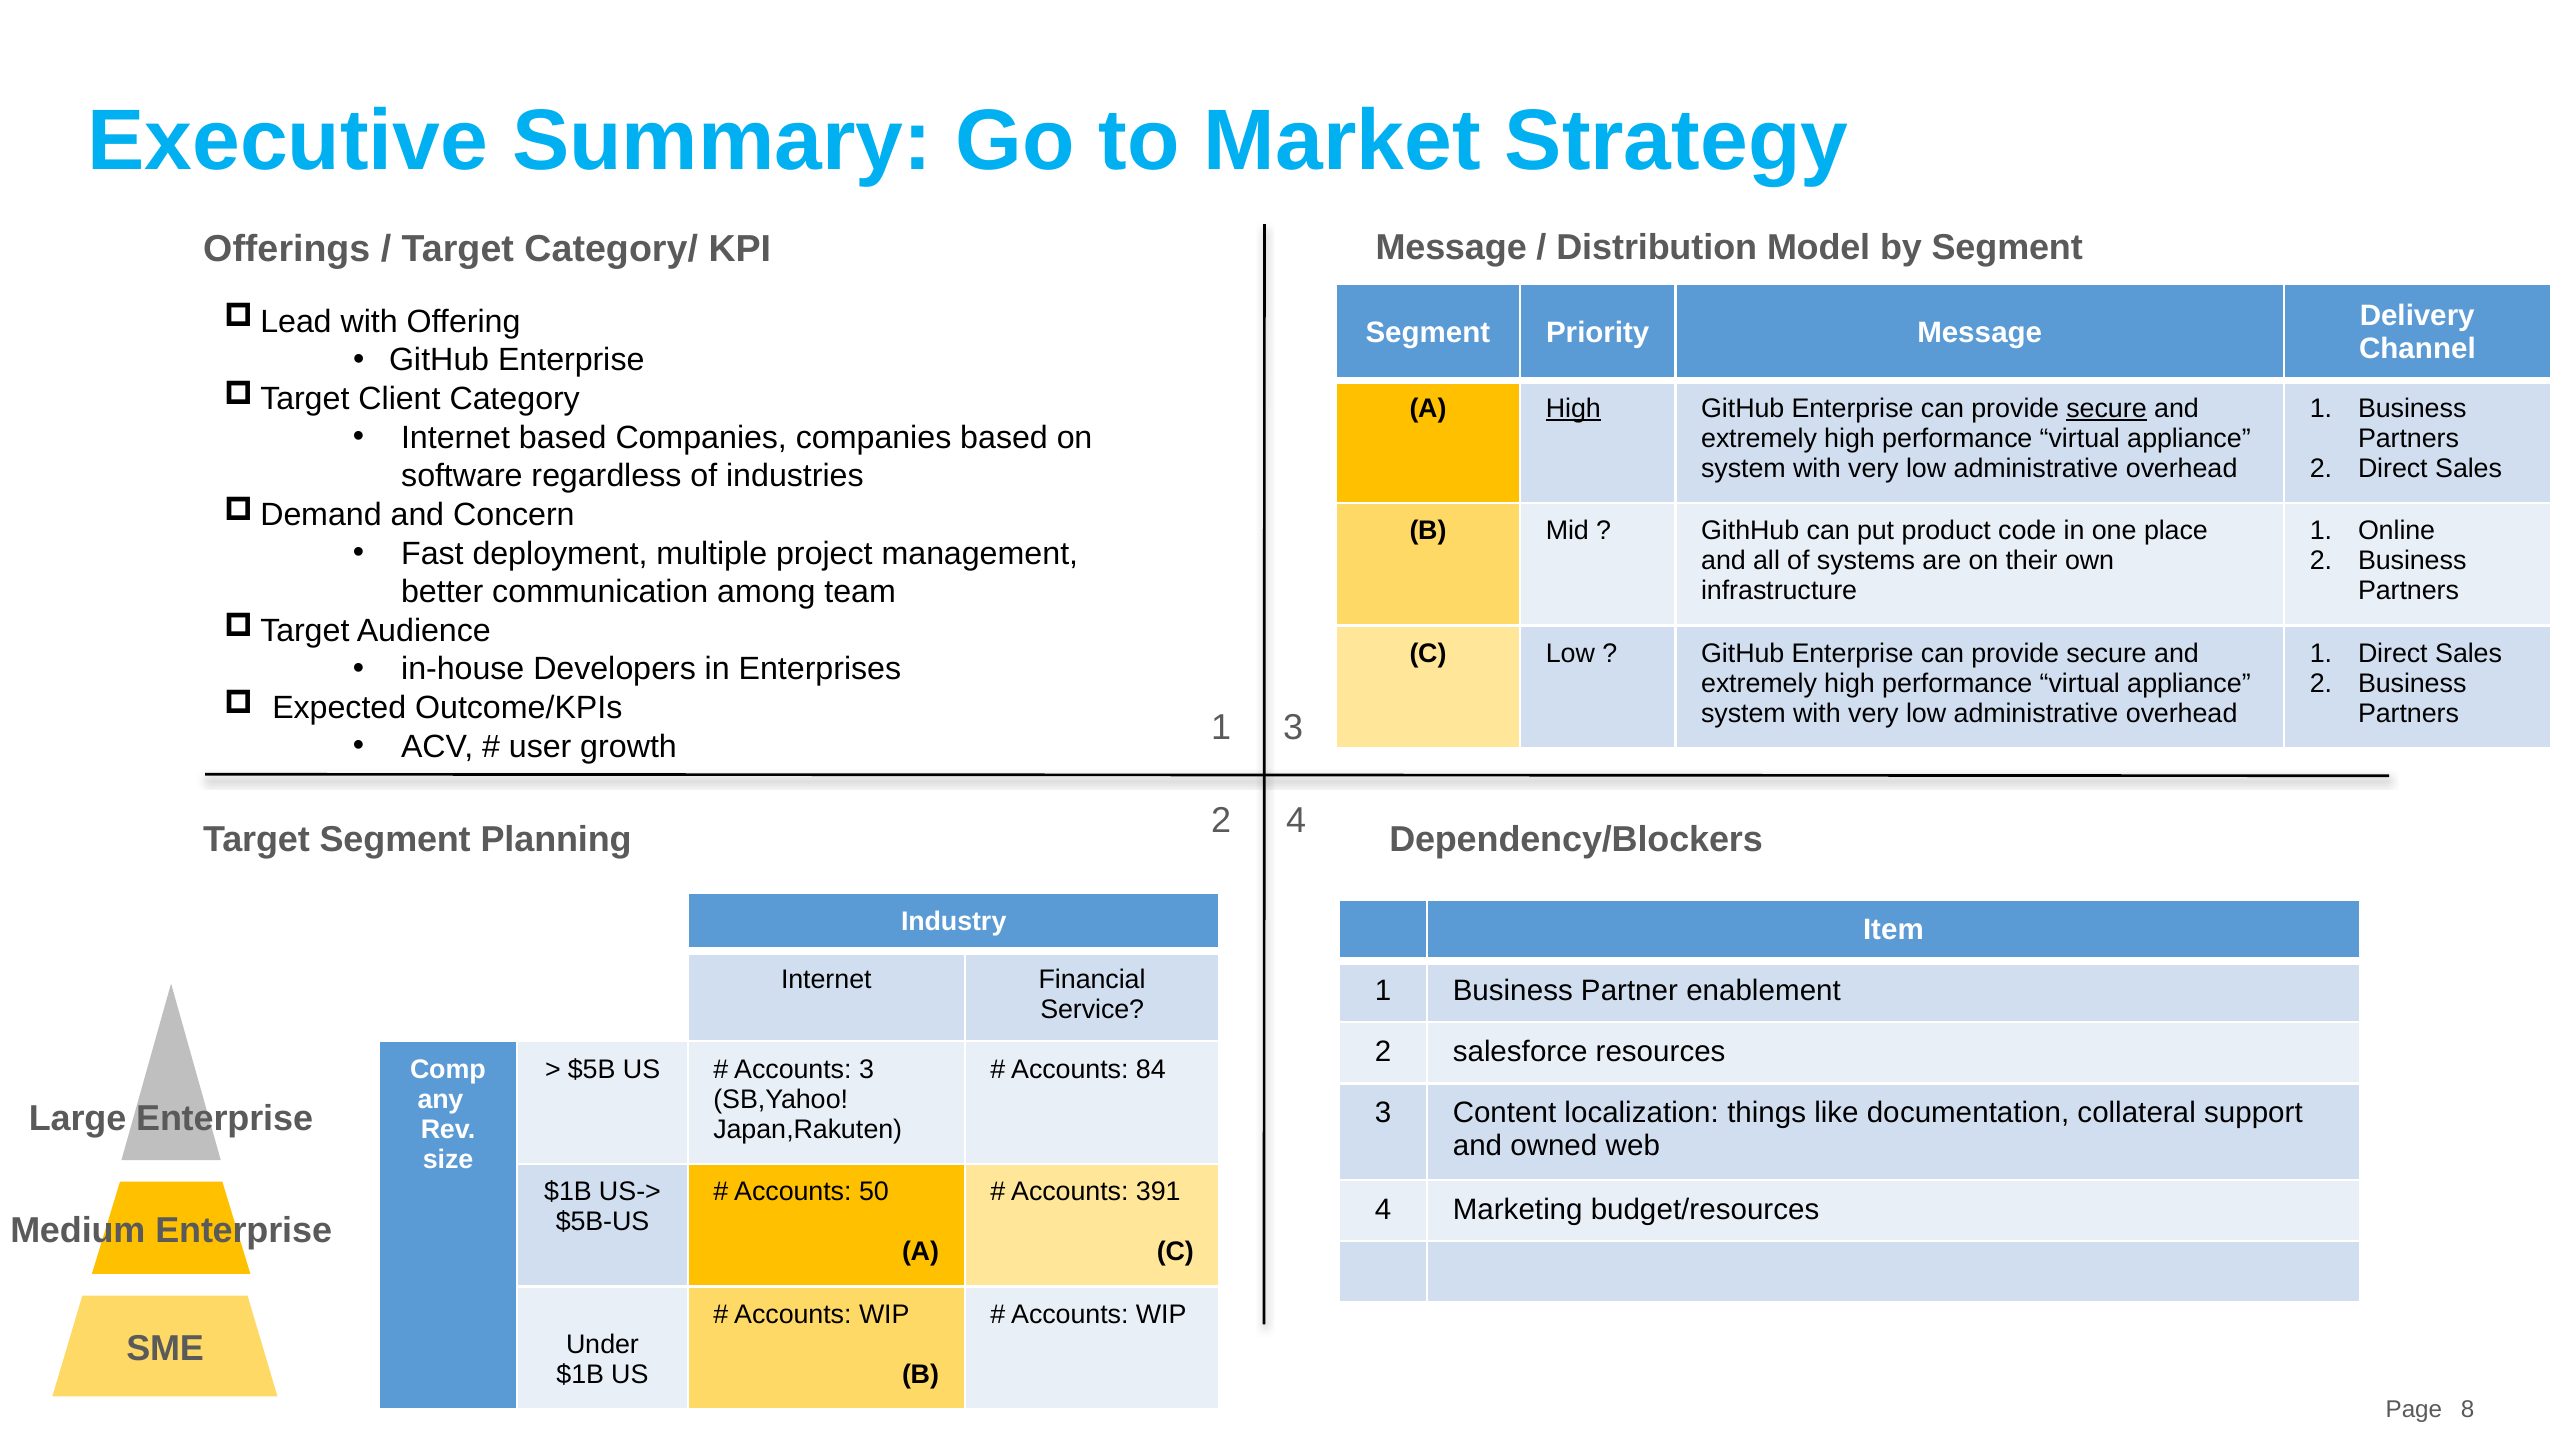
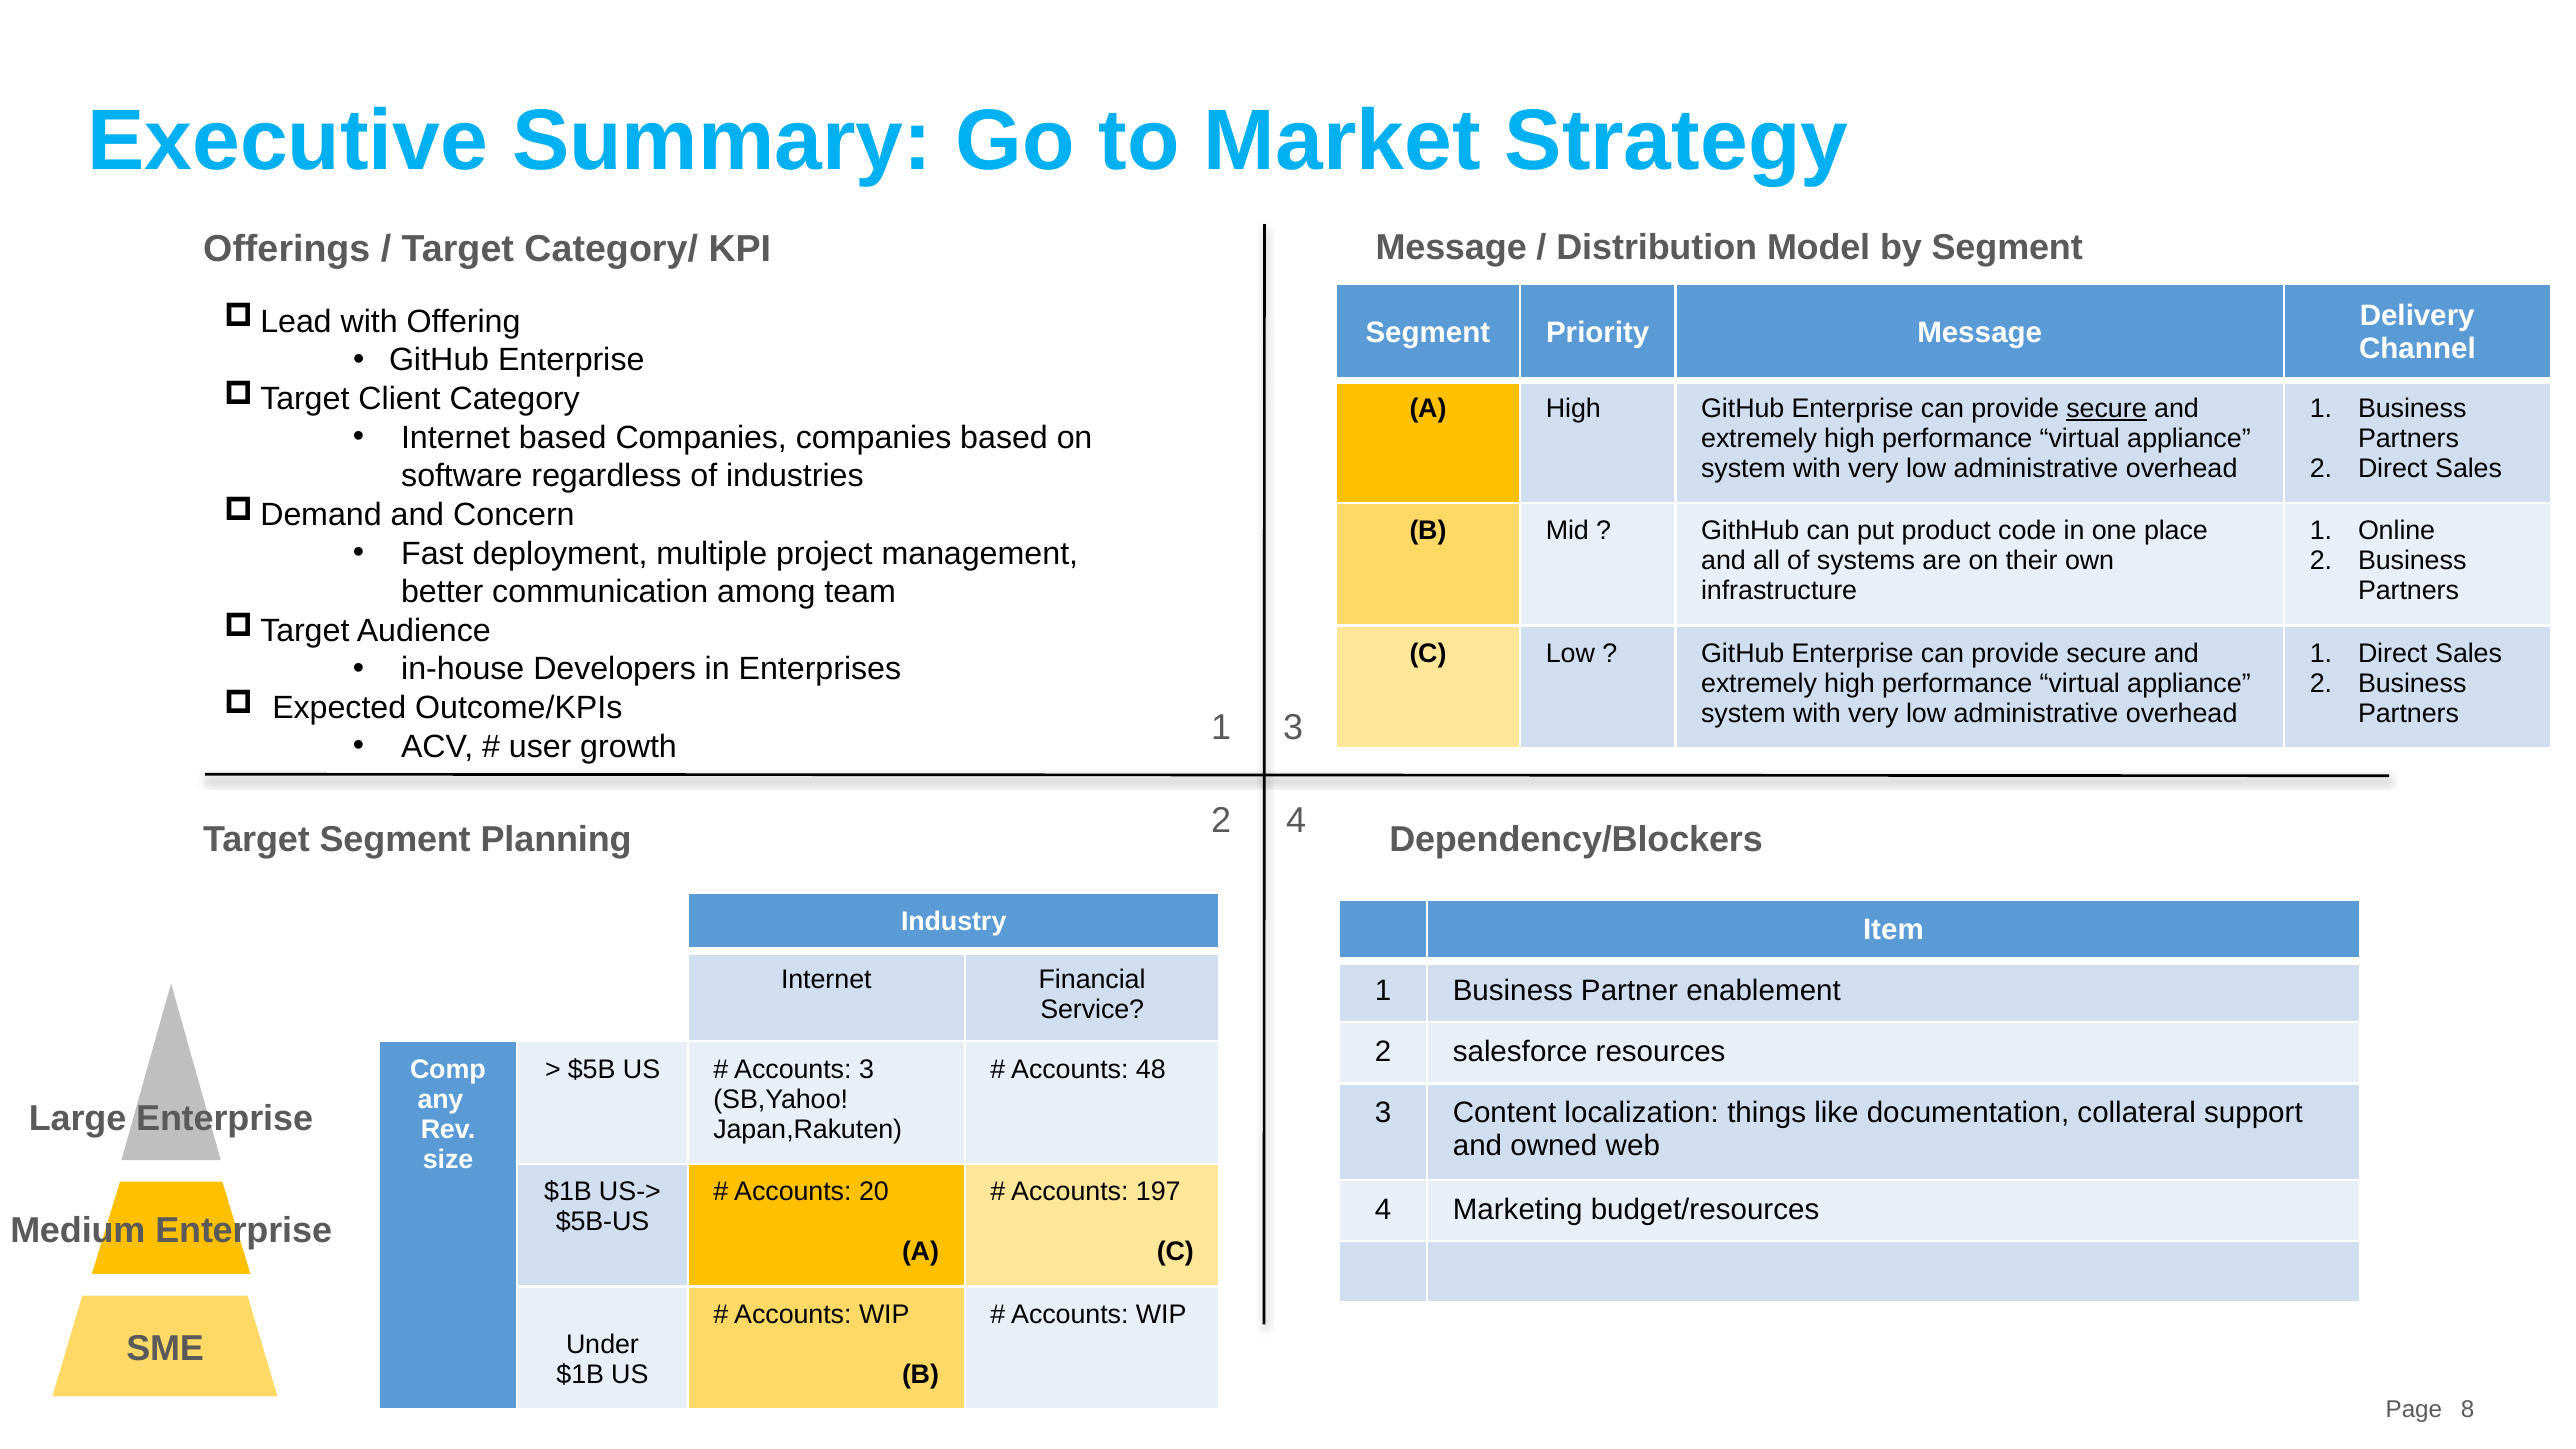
High underline: present -> none (1573, 409)
84: 84 -> 48 (1151, 1069)
50: 50 -> 20 (874, 1192)
391: 391 -> 197 (1158, 1192)
